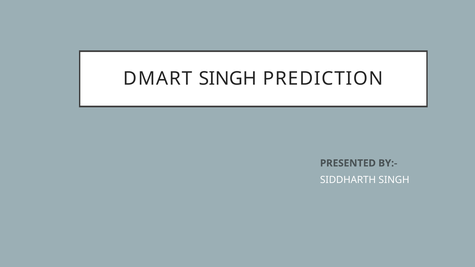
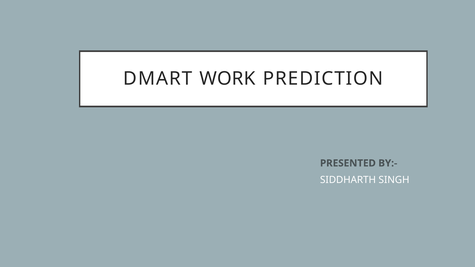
DMART SINGH: SINGH -> WORK (227, 79)
